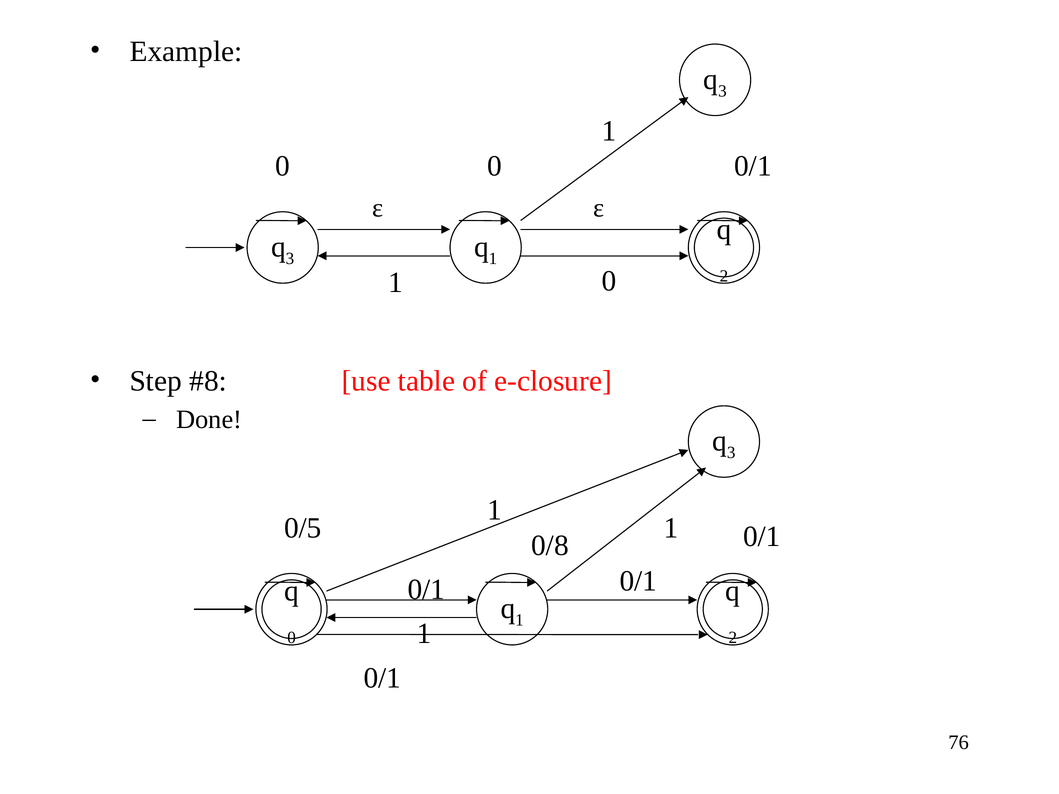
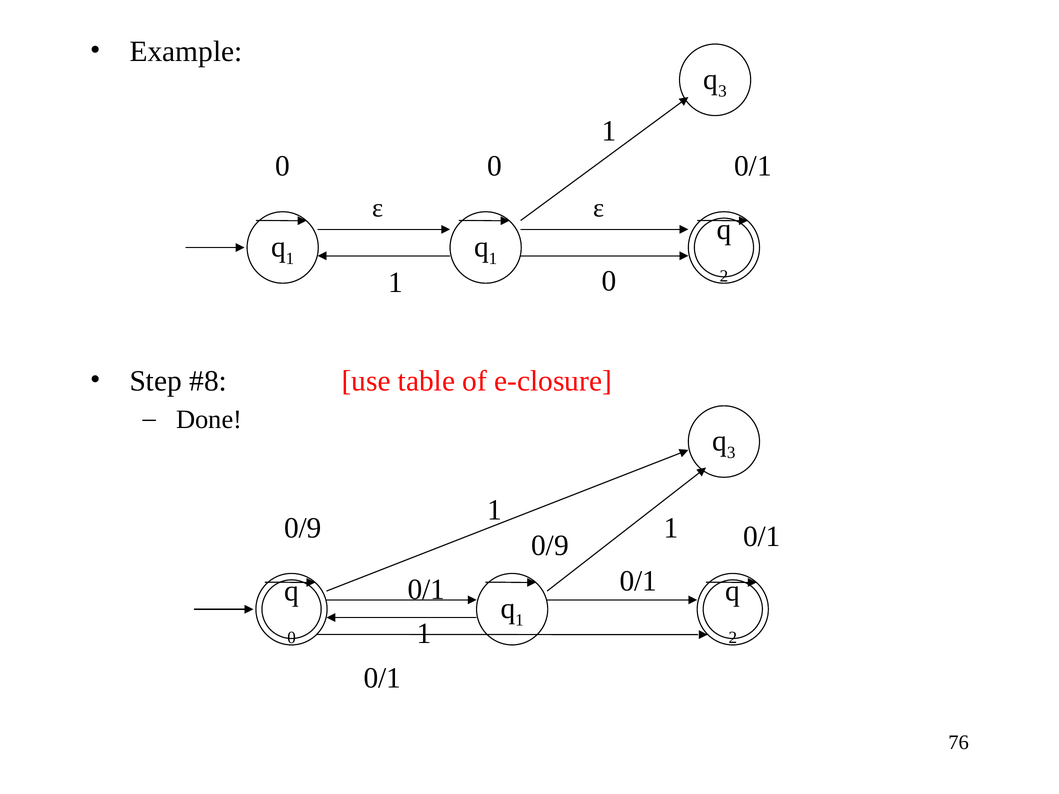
3: 3 -> 1 (290, 259)
0/5: 0/5 -> 0/9 (303, 528)
0/8: 0/8 -> 0/9 (550, 546)
